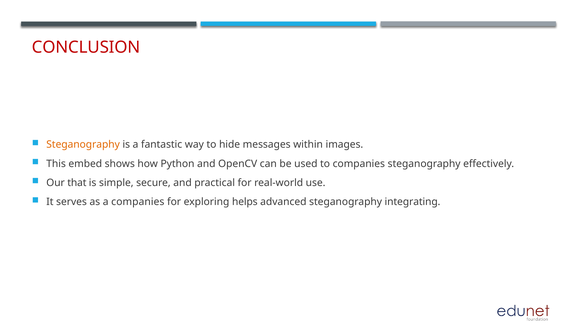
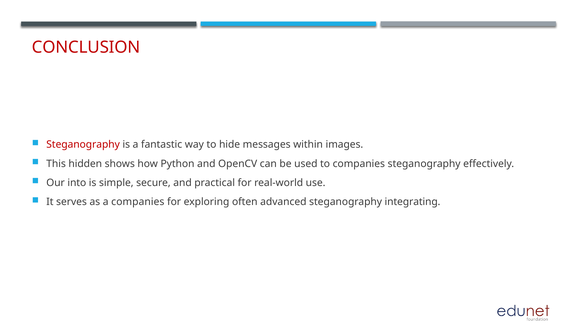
Steganography colour: orange -> red (83, 145)
embed: embed -> hidden (85, 164)
that: that -> into (77, 183)
helps: helps -> often (245, 202)
